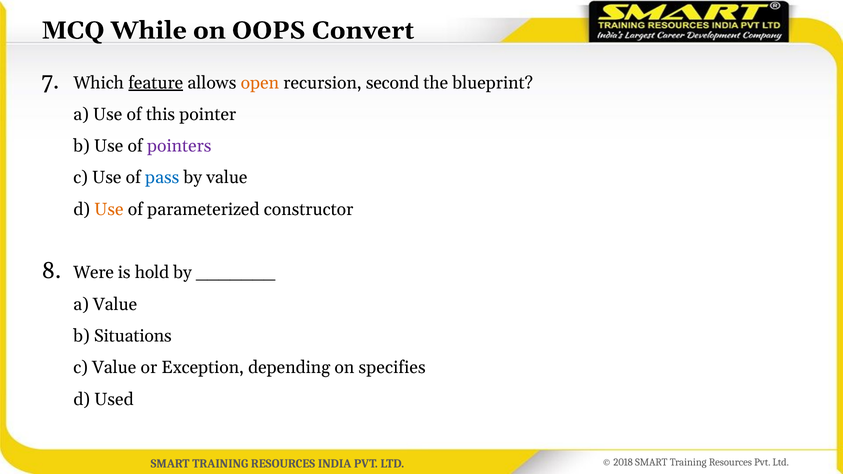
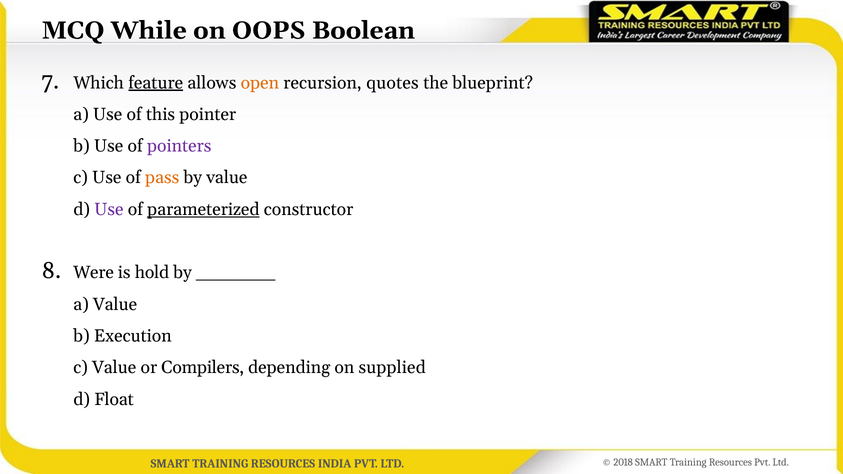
Convert: Convert -> Boolean (363, 30)
second: second -> quotes (392, 83)
pass colour: blue -> orange (162, 178)
Use colour: orange -> purple (109, 209)
parameterized underline: none -> present (203, 209)
Situations: Situations -> Execution (133, 336)
Exception: Exception -> Compilers (203, 368)
specifies: specifies -> supplied (392, 368)
Used: Used -> Float (114, 399)
